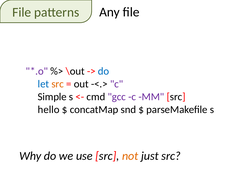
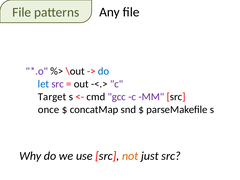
src colour: orange -> purple (58, 84)
Simple: Simple -> Target (52, 97)
hello: hello -> once (49, 110)
